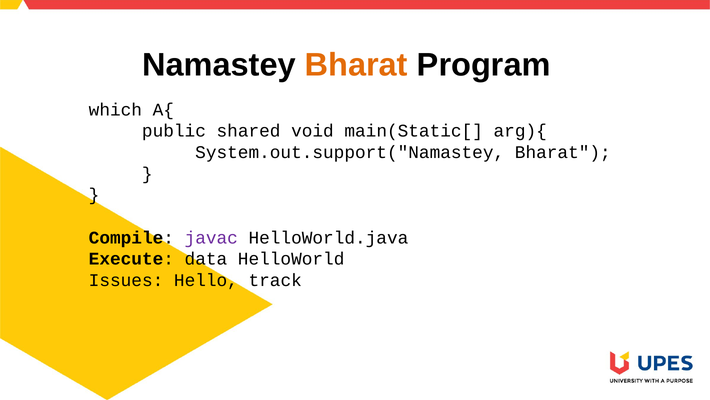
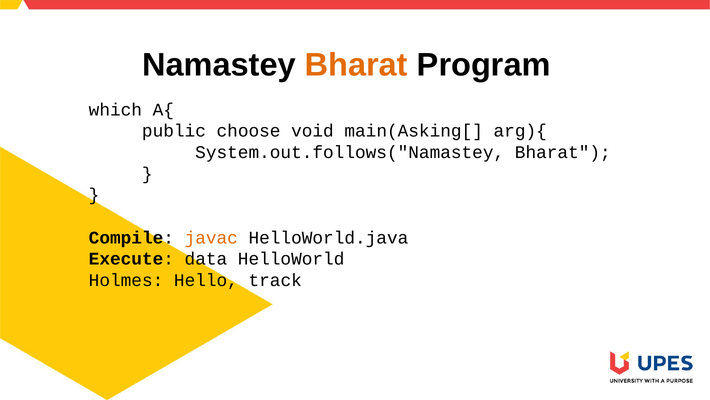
shared: shared -> choose (249, 131)
main(Static[: main(Static[ -> main(Asking[ (414, 131)
System.out.support("Namastey: System.out.support("Namastey -> System.out.follows("Namastey (350, 152)
javac colour: purple -> orange (211, 237)
Issues: Issues -> Holmes (126, 280)
